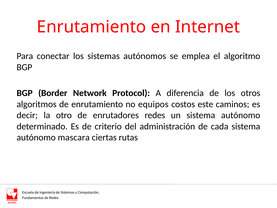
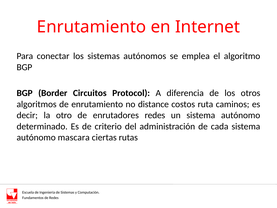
Network: Network -> Circuitos (90, 93)
equipos: equipos -> distance (153, 104)
este: este -> ruta (205, 104)
